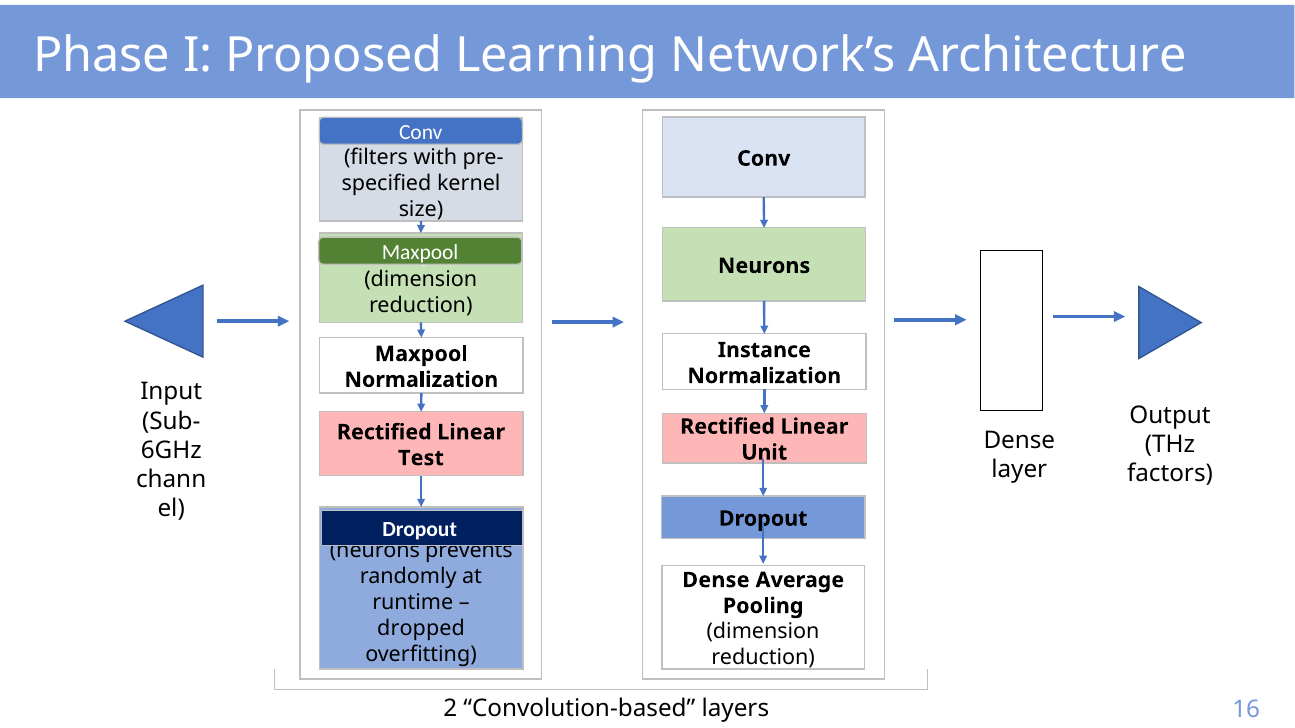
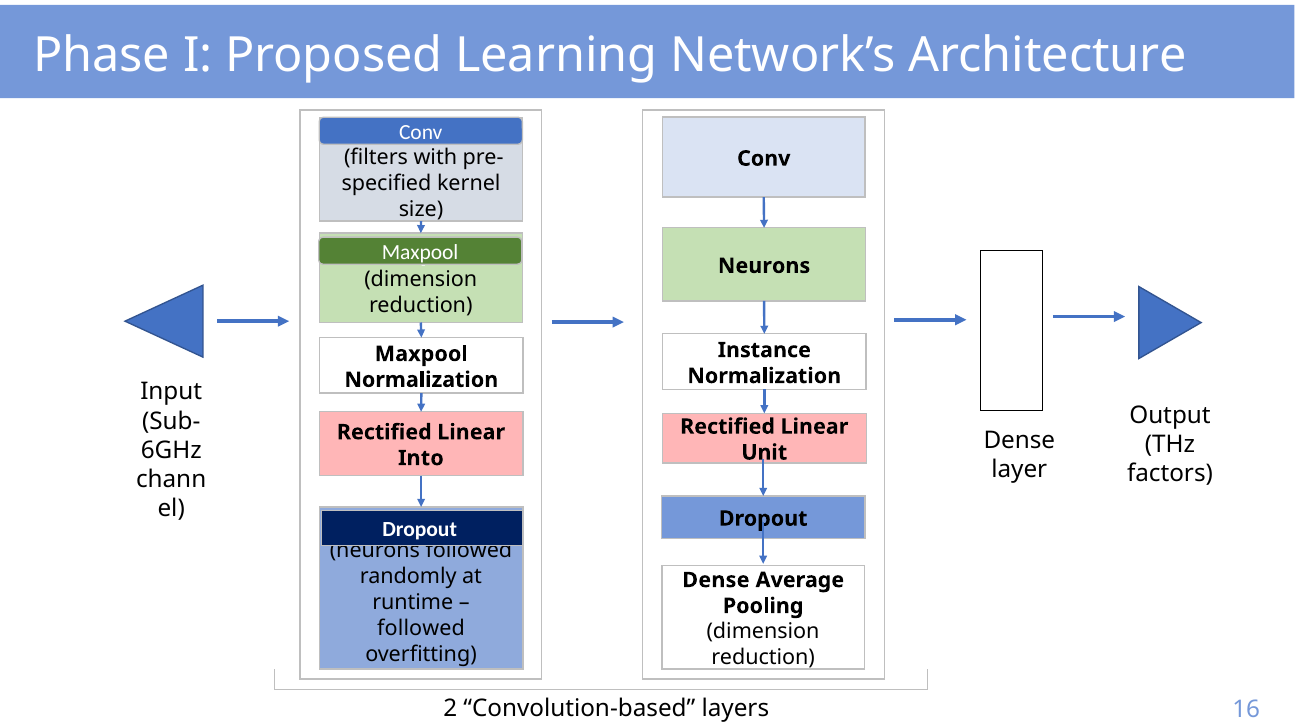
Test: Test -> Into (421, 458)
neurons prevents: prevents -> followed (469, 551)
dropped: dropped -> followed (421, 629)
